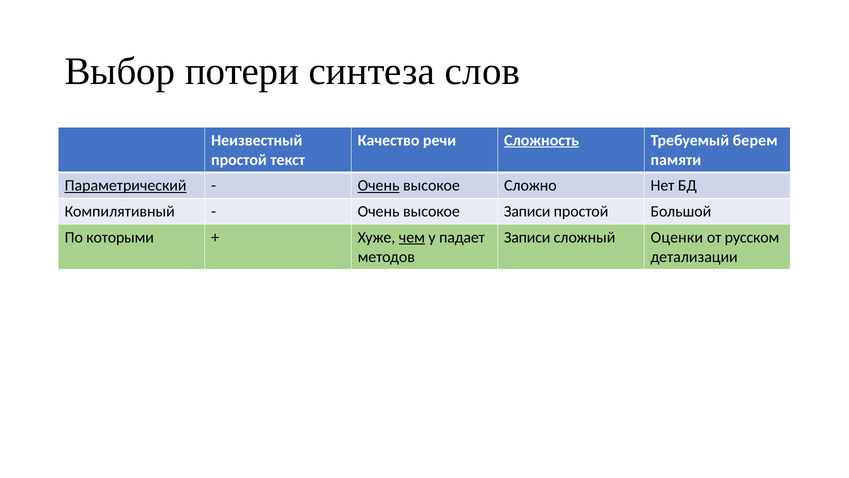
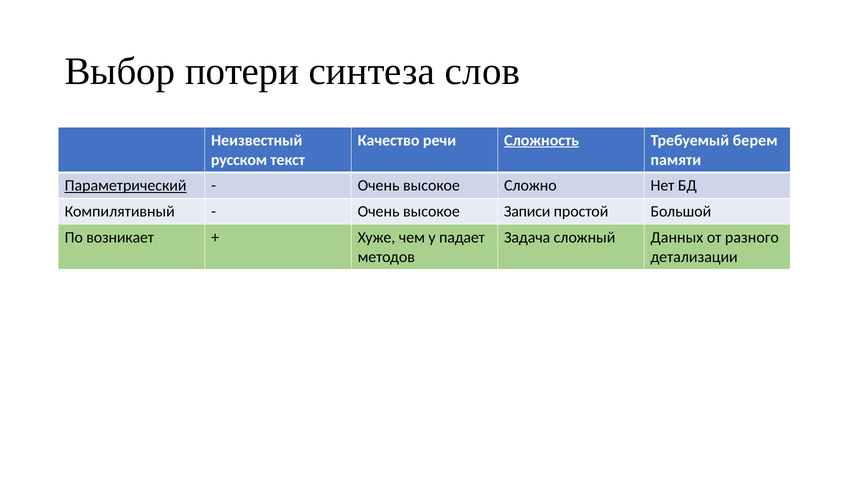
простой: простой -> русском (239, 160)
Очень underline: present -> none (379, 185)
которыми: которыми -> возникает (120, 237)
чем underline: present -> none (412, 237)
Записи: Записи -> Задача (527, 237)
Оценки: Оценки -> Данных (677, 237)
русском: русском -> разного (752, 237)
